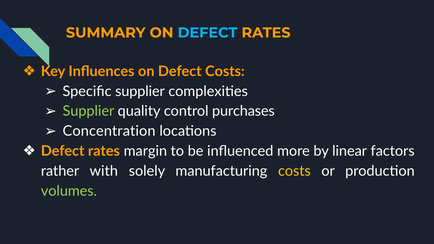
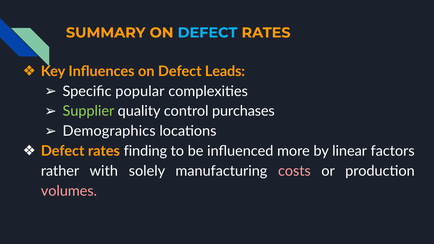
Defect Costs: Costs -> Leads (225, 71)
Specific supplier: supplier -> popular (140, 91)
Concentration: Concentration -> Demographics (109, 131)
margin: margin -> finding (145, 151)
costs colour: yellow -> pink (294, 171)
volumes colour: light green -> pink (69, 191)
